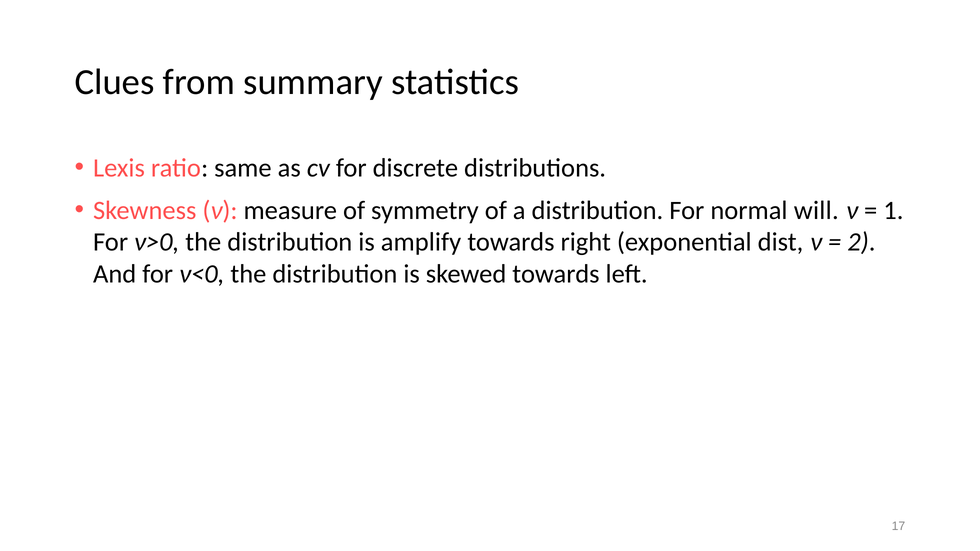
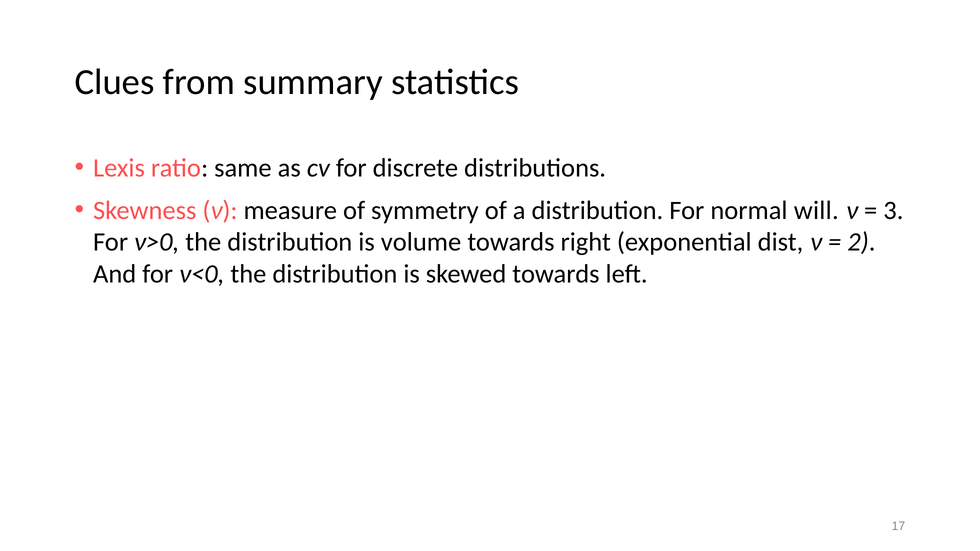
1: 1 -> 3 (893, 210)
amplify: amplify -> volume (421, 242)
